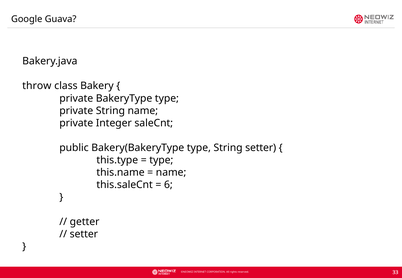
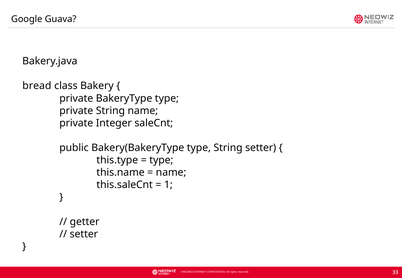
throw: throw -> bread (37, 86)
6: 6 -> 1 (168, 185)
